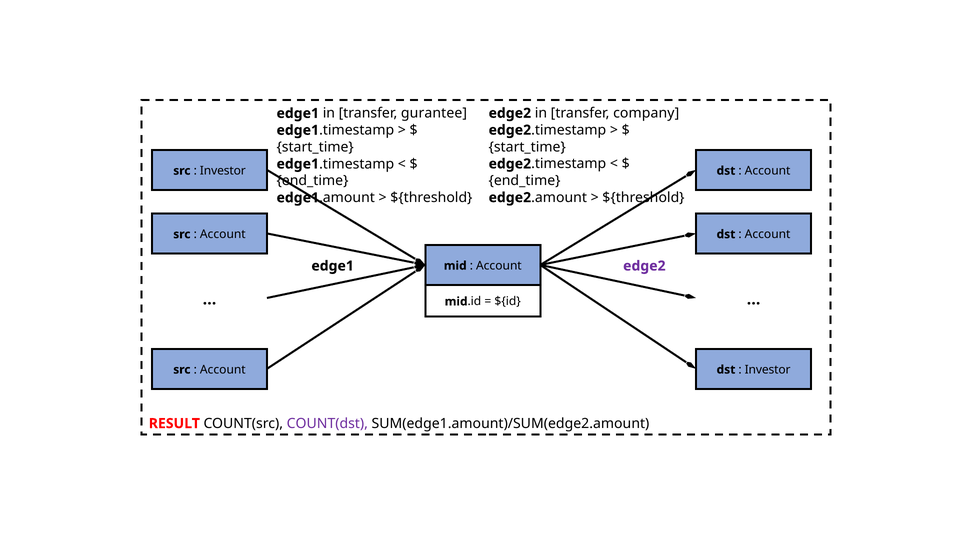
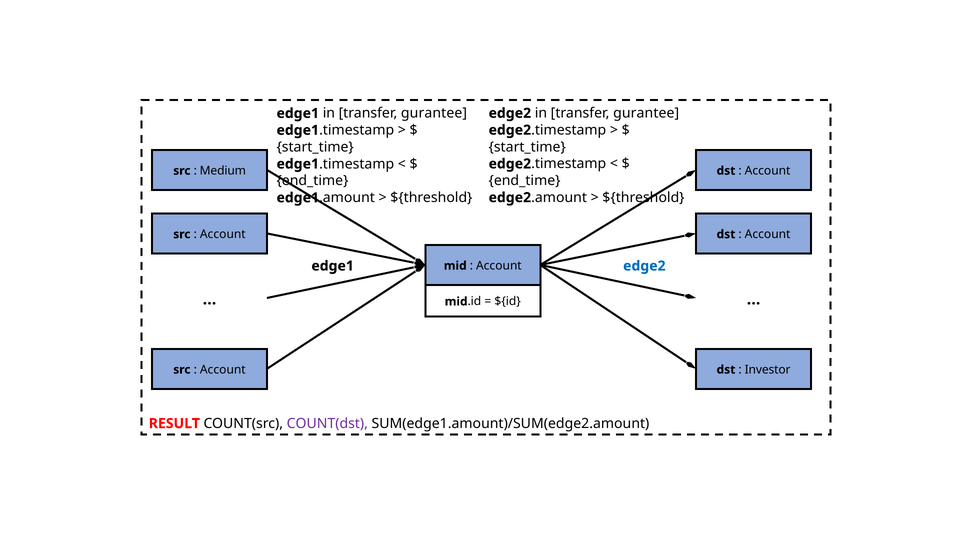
edge2 in transfer company: company -> gurantee (646, 113)
Investor: Investor -> Medium (223, 171)
edge2 colour: purple -> blue (644, 266)
